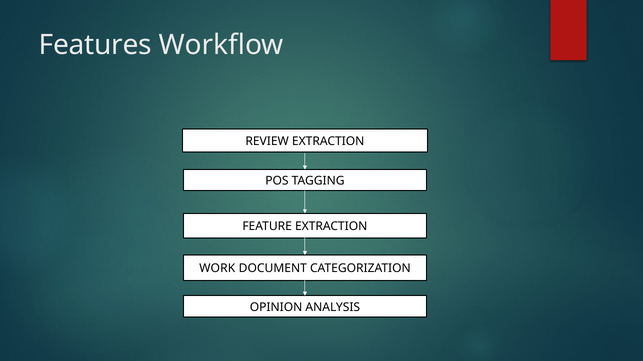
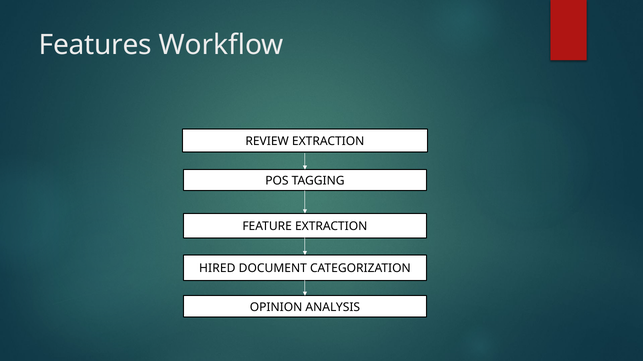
WORK: WORK -> HIRED (217, 269)
